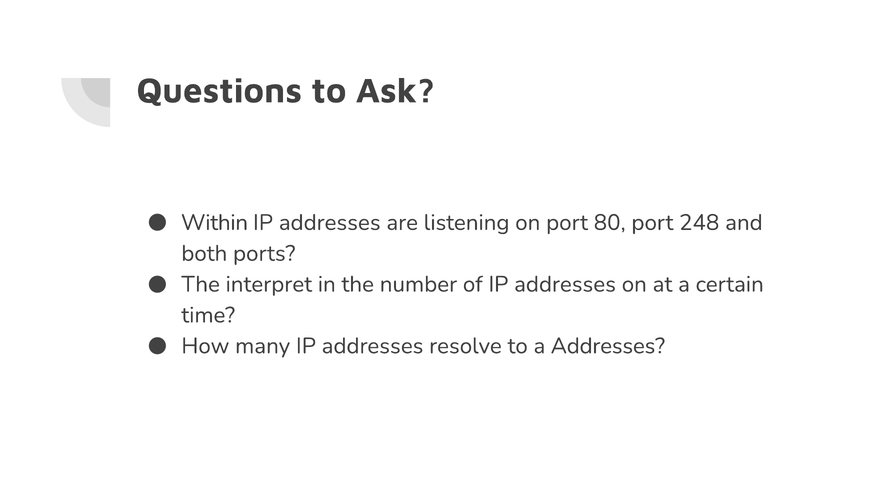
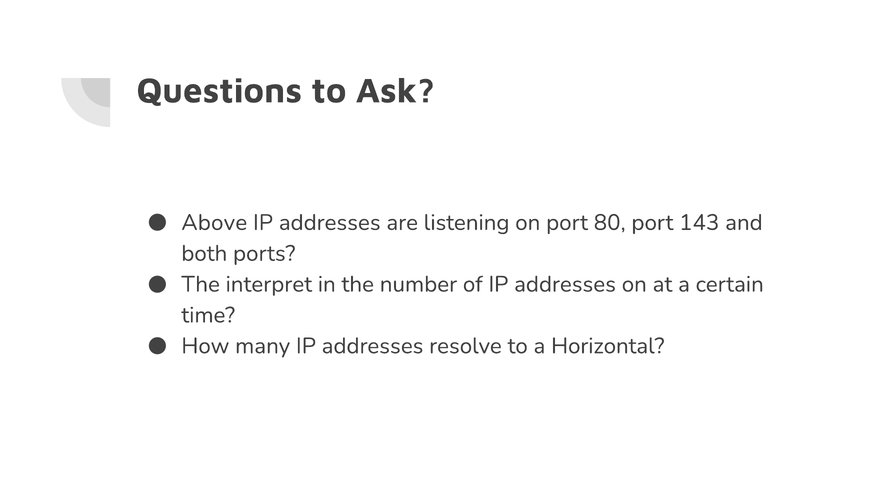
Within: Within -> Above (214, 223)
248: 248 -> 143 (699, 223)
a Addresses: Addresses -> Horizontal (608, 346)
